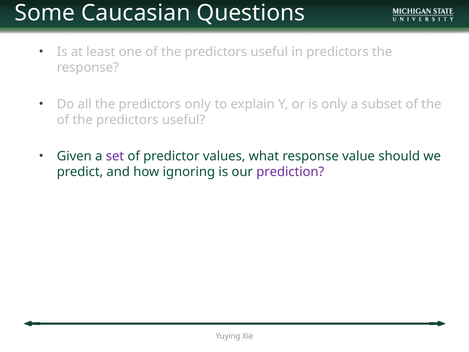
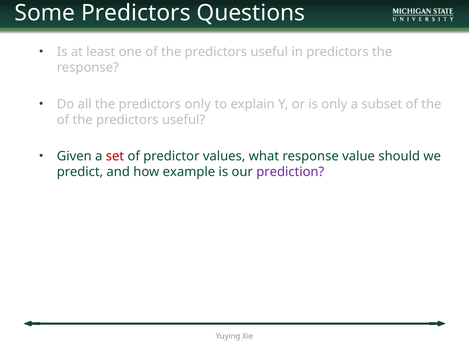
Some Caucasian: Caucasian -> Predictors (136, 13)
set colour: purple -> red (115, 156)
ignoring: ignoring -> example (189, 172)
